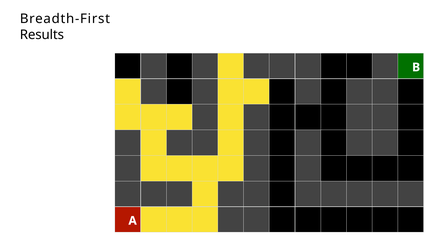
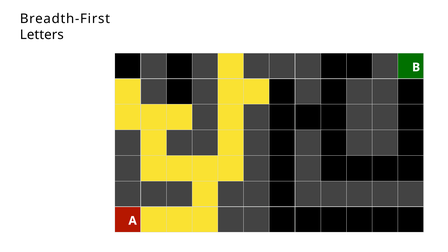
Results: Results -> Letters (42, 35)
